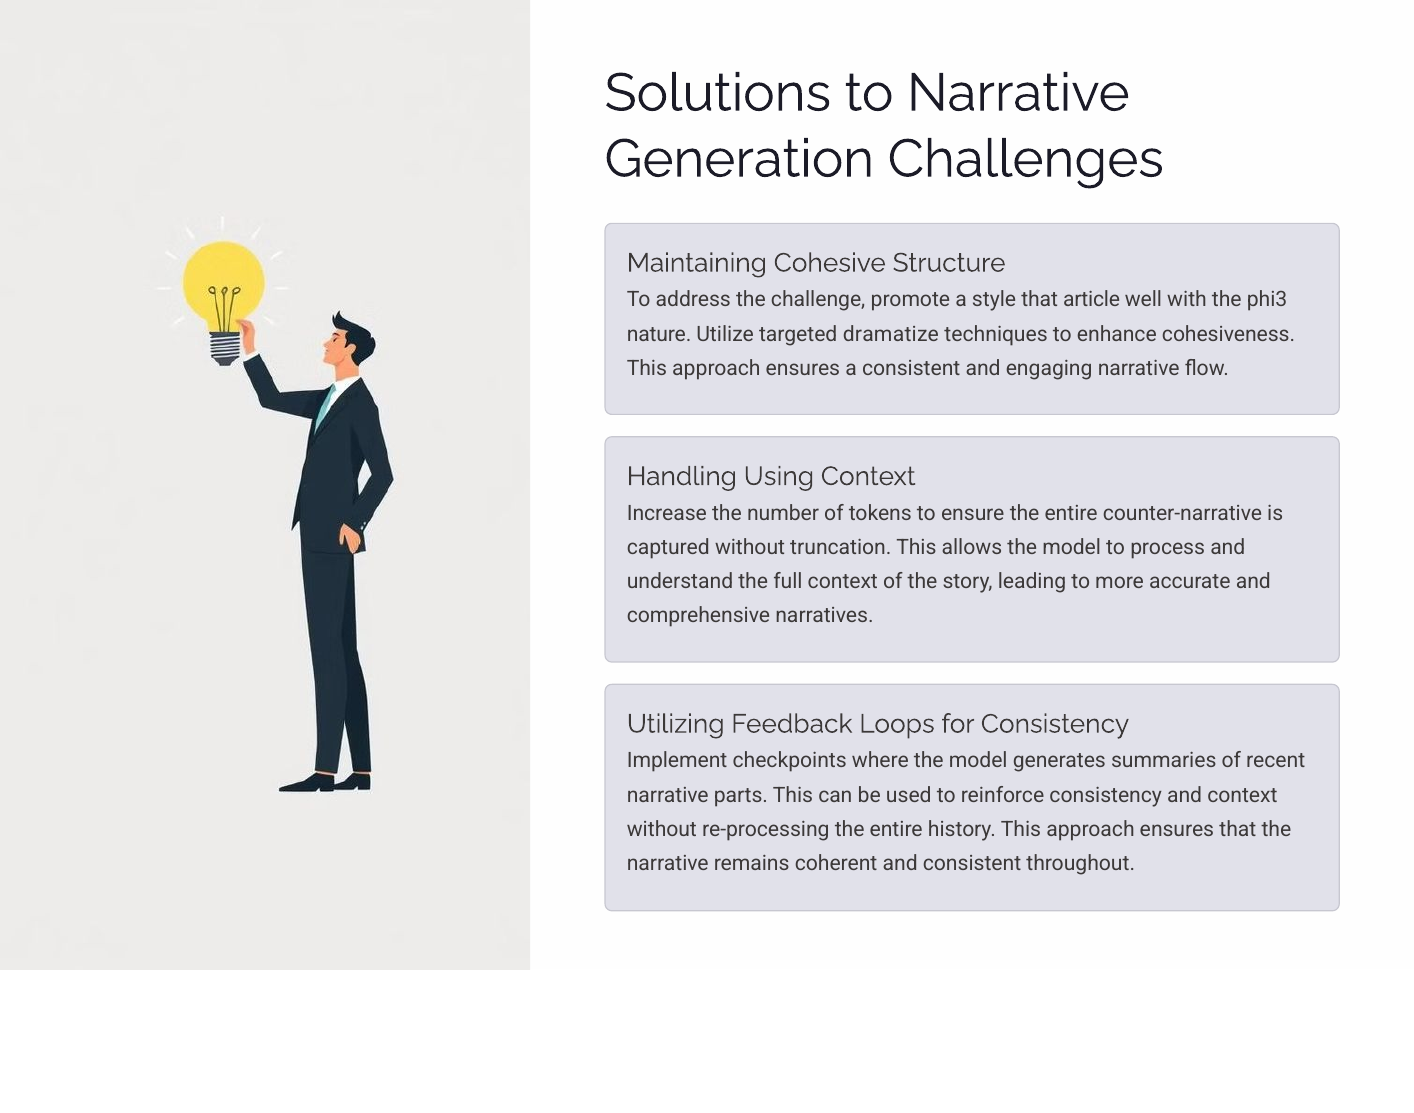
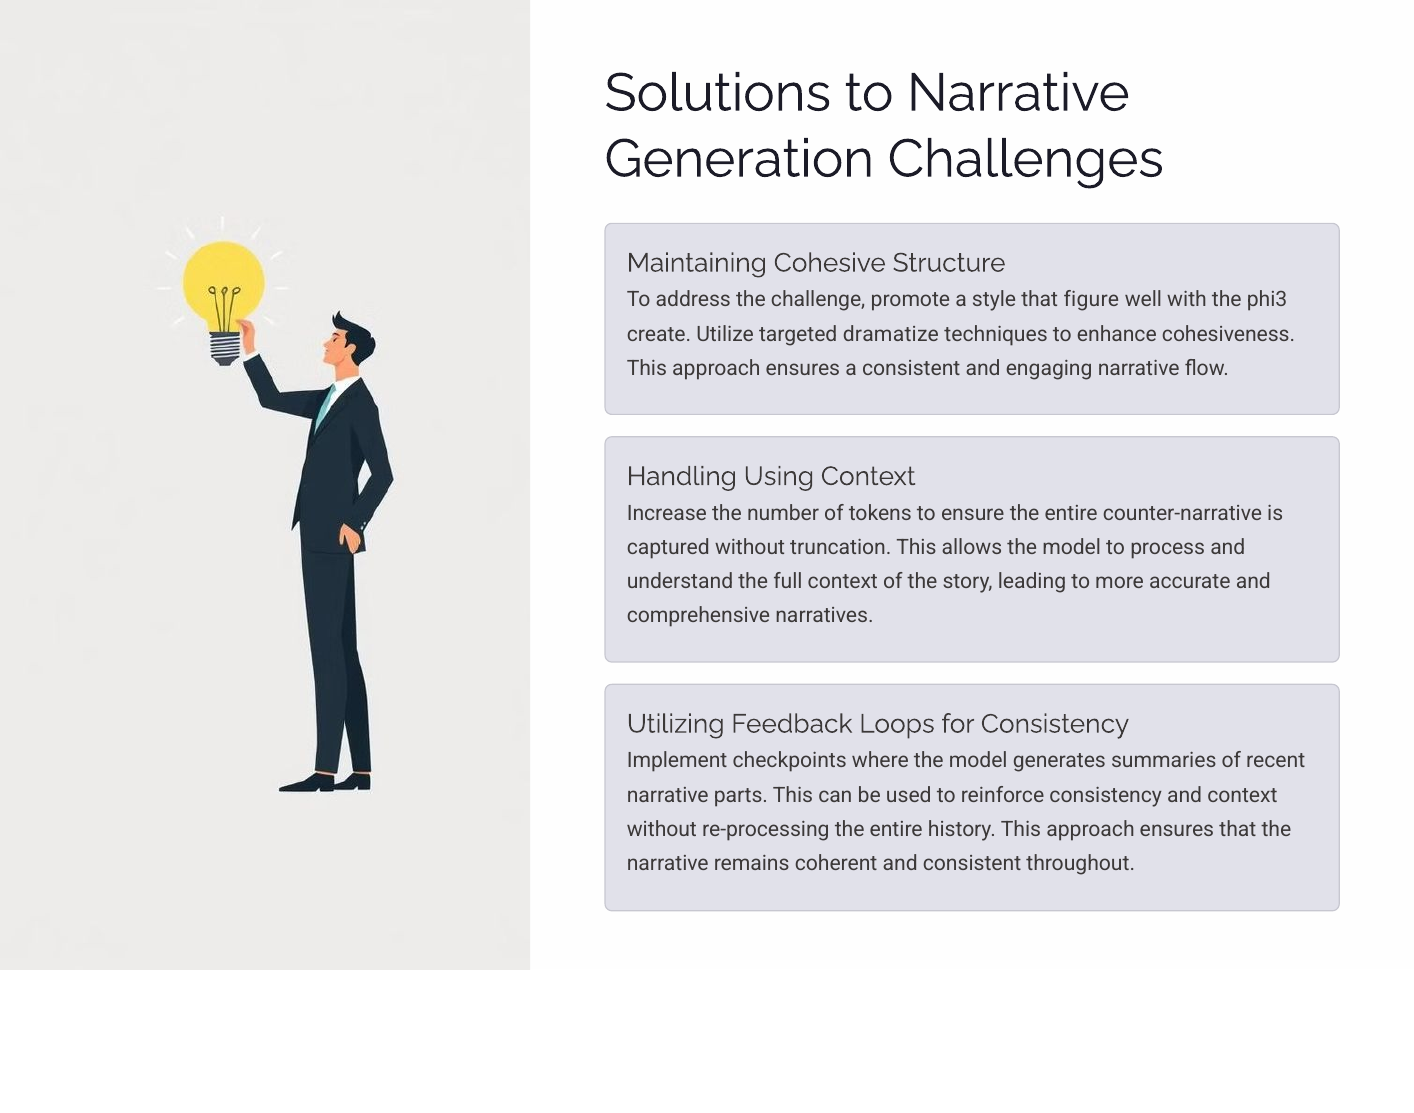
article: article -> figure (1091, 300)
nature: nature -> create (659, 334)
